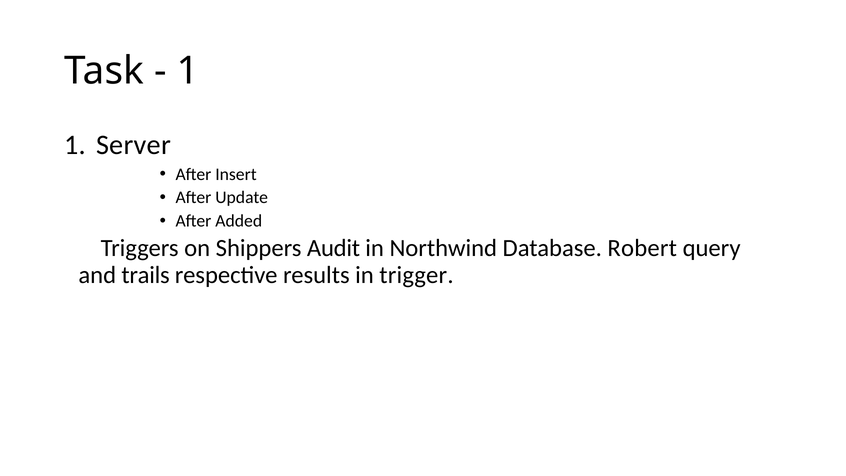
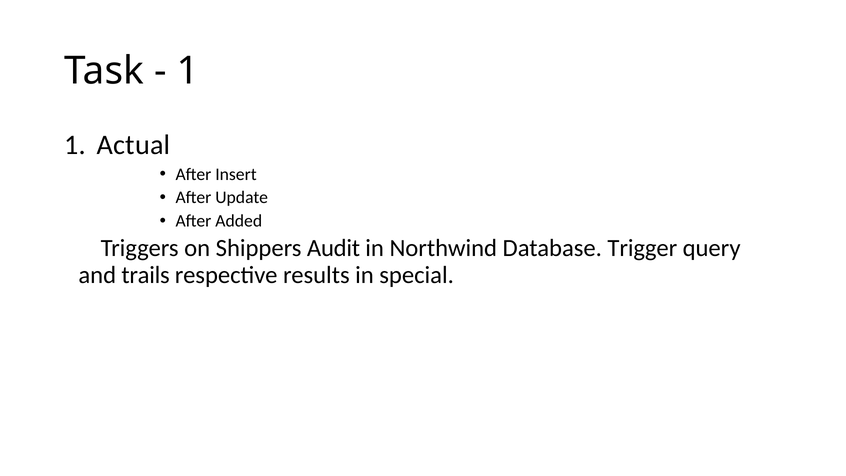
Server: Server -> Actual (134, 145)
Robert: Robert -> Trigger (642, 248)
trigger: trigger -> special (417, 275)
